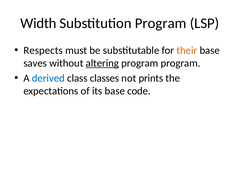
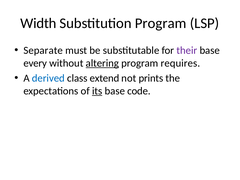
Respects: Respects -> Separate (43, 50)
their colour: orange -> purple (187, 50)
saves: saves -> every (35, 63)
program program: program -> requires (180, 63)
classes: classes -> extend (105, 78)
its underline: none -> present (97, 91)
